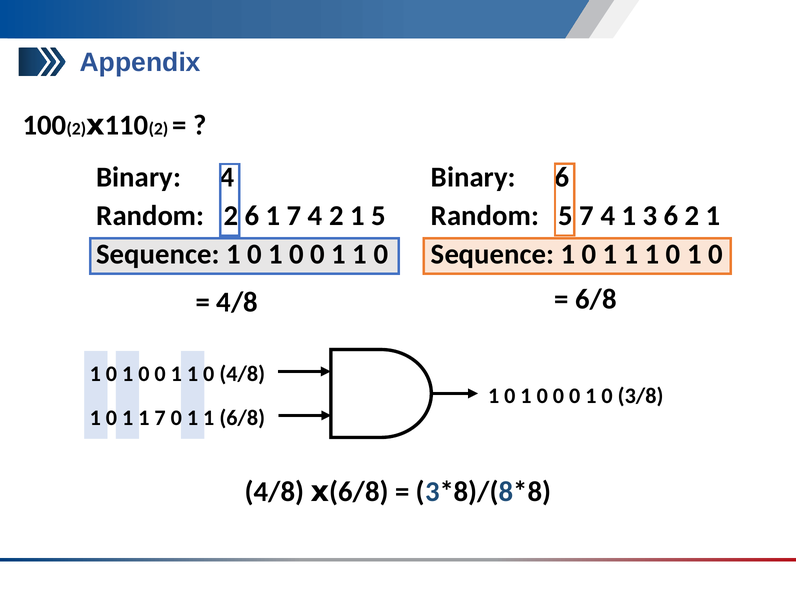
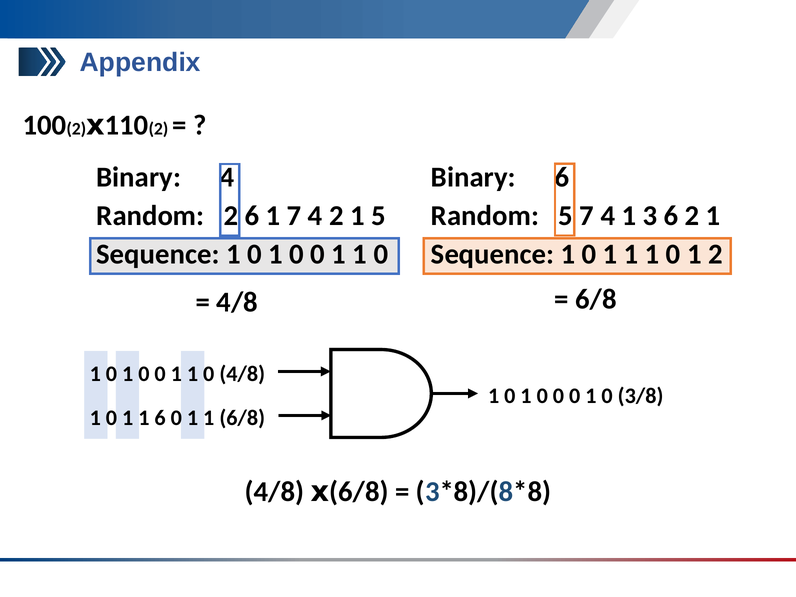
0: 0 -> 2 (715, 254)
1 1 7: 7 -> 6 (160, 418)
